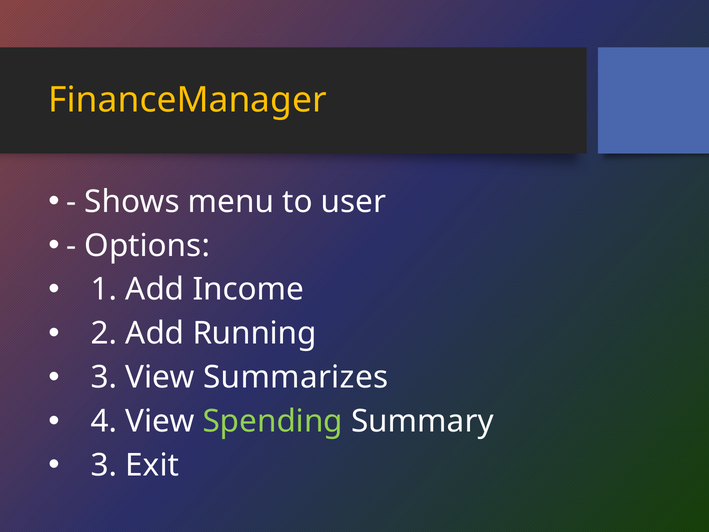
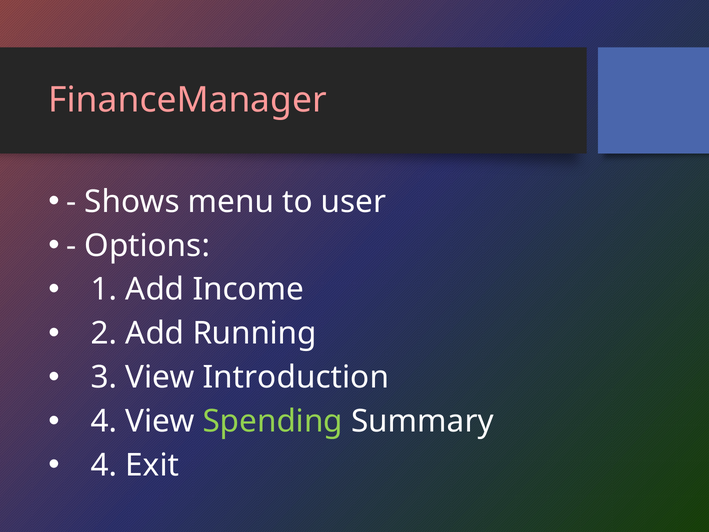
FinanceManager colour: yellow -> pink (188, 100)
Summarizes: Summarizes -> Introduction (296, 377)
3: 3 -> 4 (104, 465)
